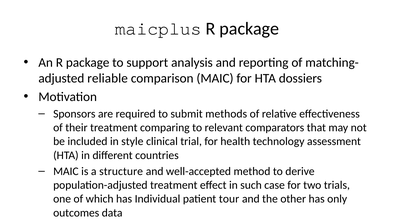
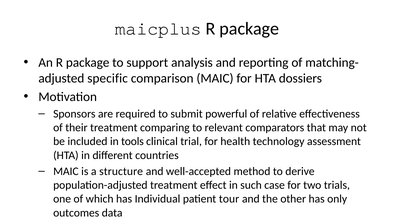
reliable: reliable -> specific (108, 78)
methods: methods -> powerful (226, 114)
style: style -> tools (132, 141)
